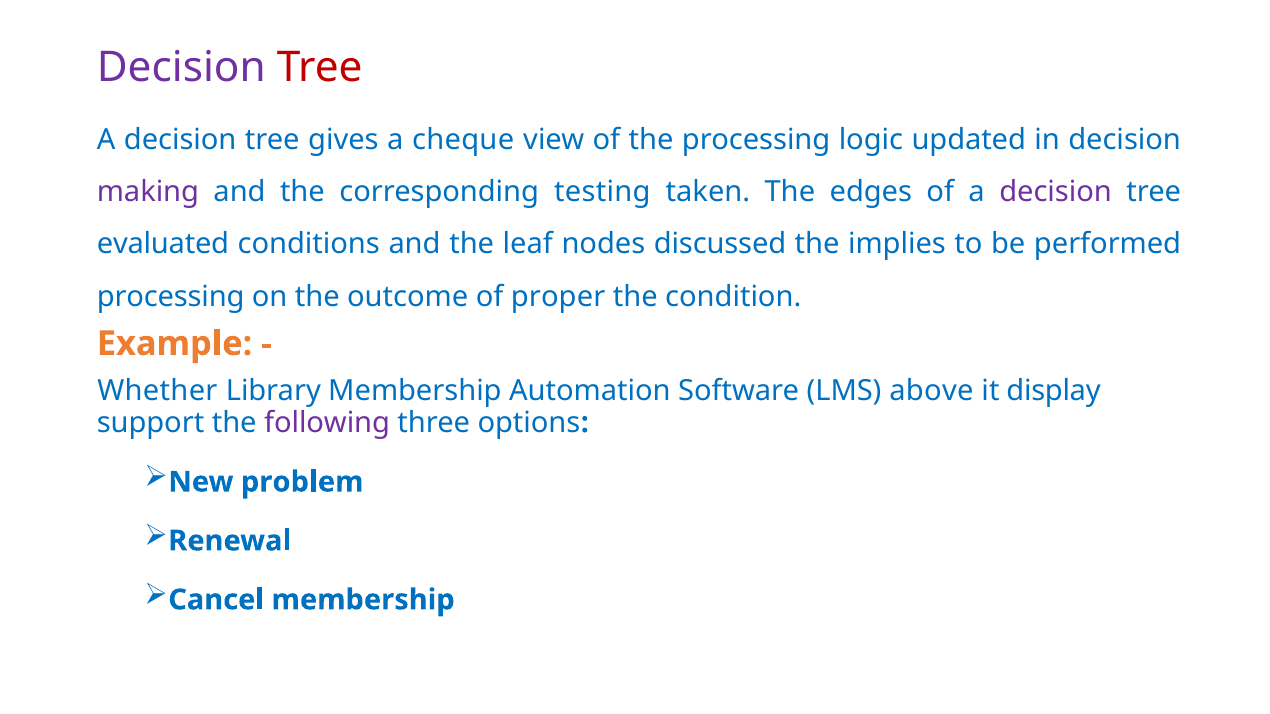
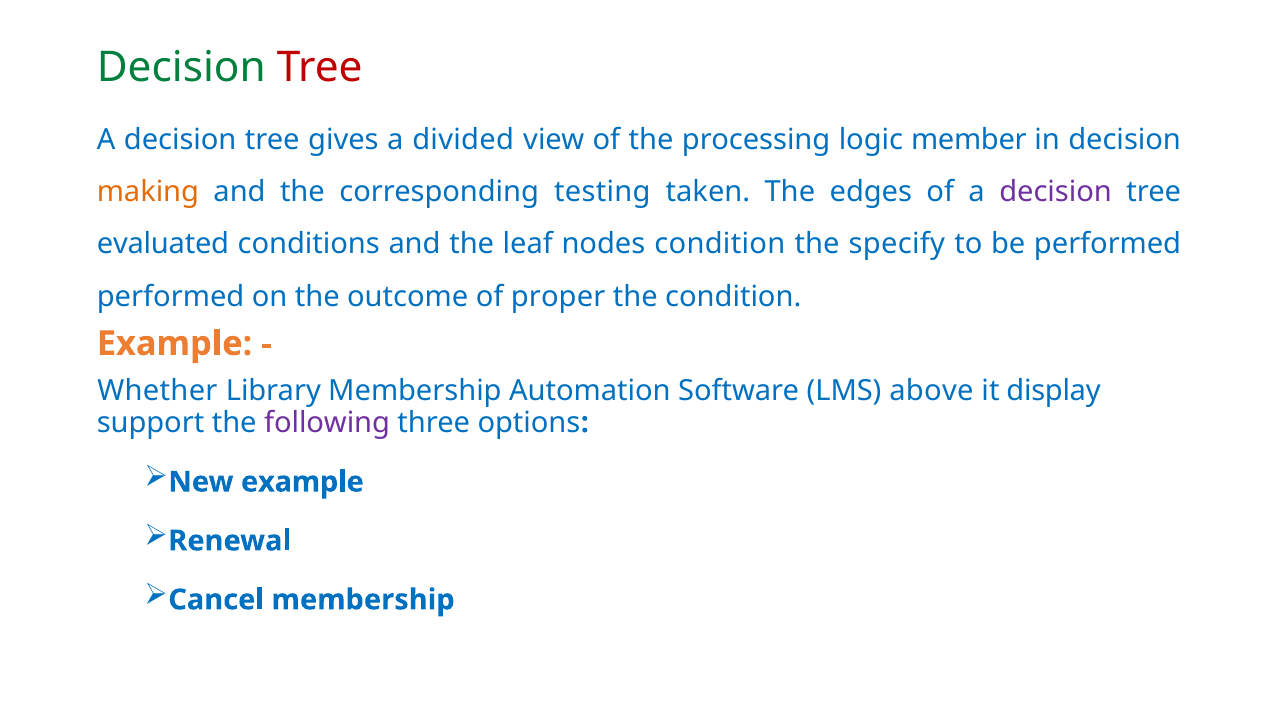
Decision colour: purple -> green (181, 68)
cheque: cheque -> divided (463, 140)
updated: updated -> member (969, 140)
making colour: purple -> orange (148, 192)
nodes discussed: discussed -> condition (720, 244)
implies: implies -> specify (897, 244)
processing: processing -> performed (171, 297)
New problem: problem -> example (302, 482)
